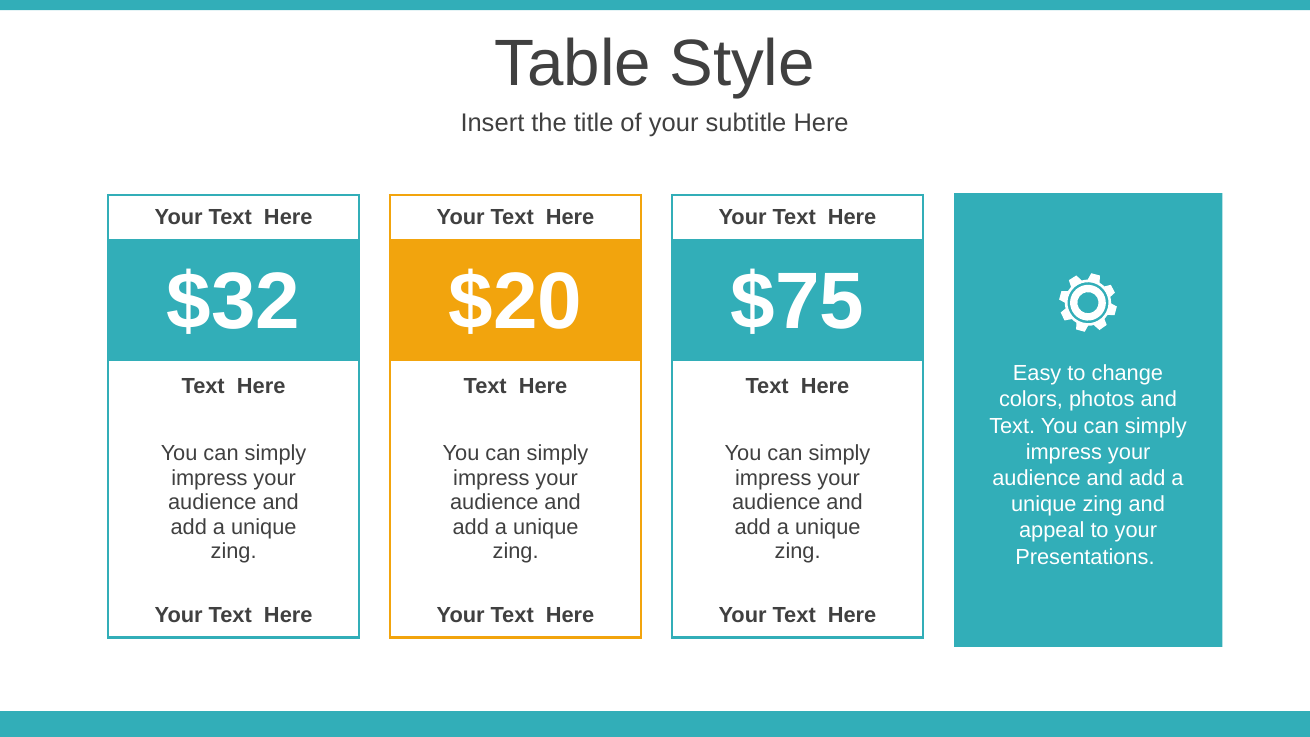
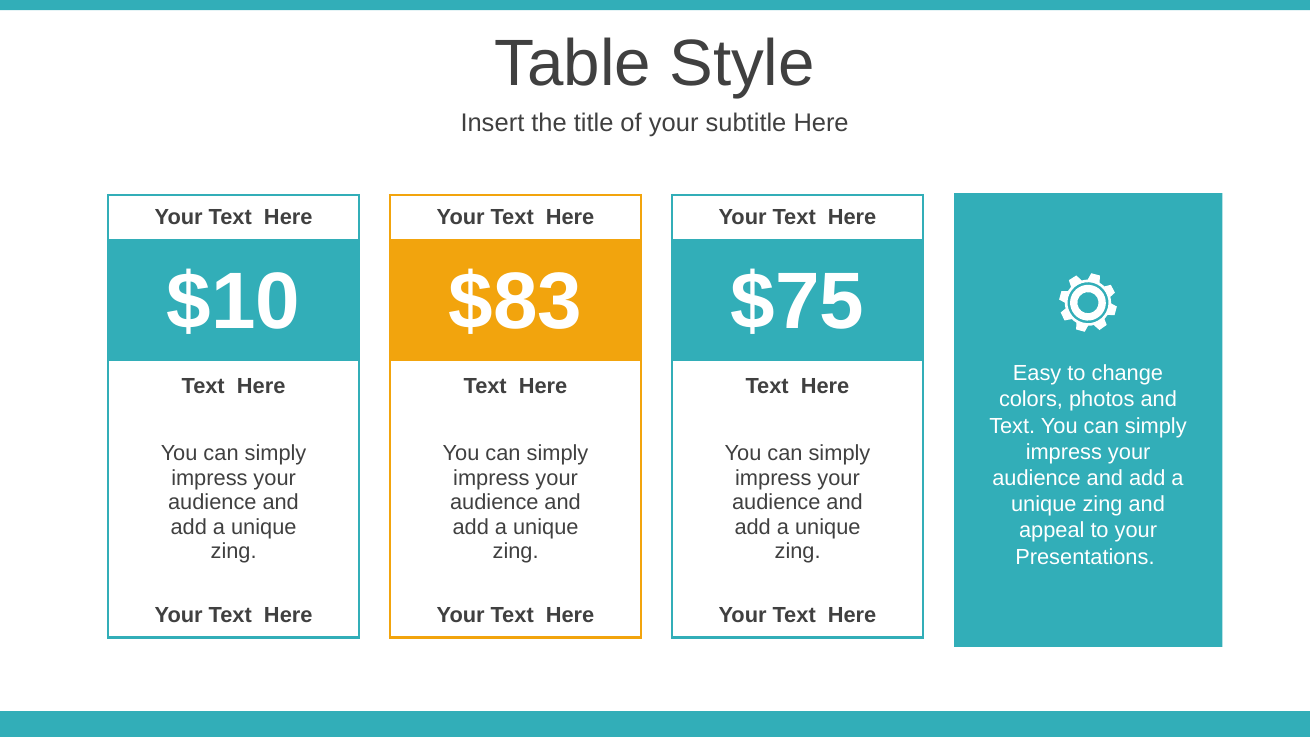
$32: $32 -> $10 (234, 302)
$20: $20 -> $83 (516, 302)
